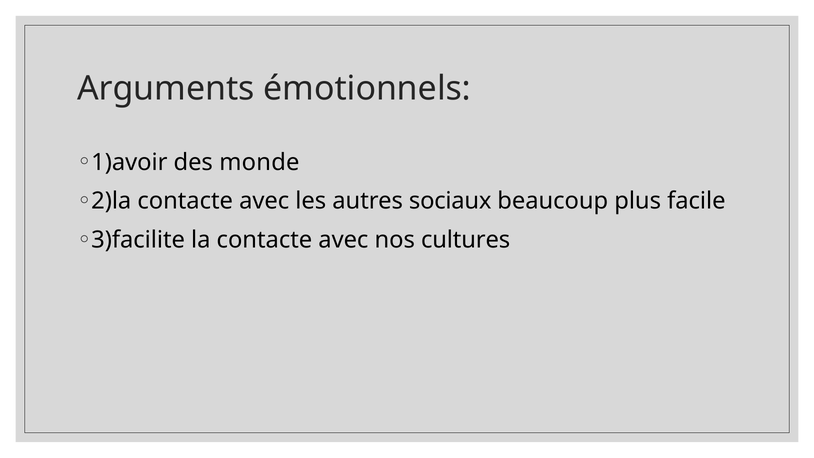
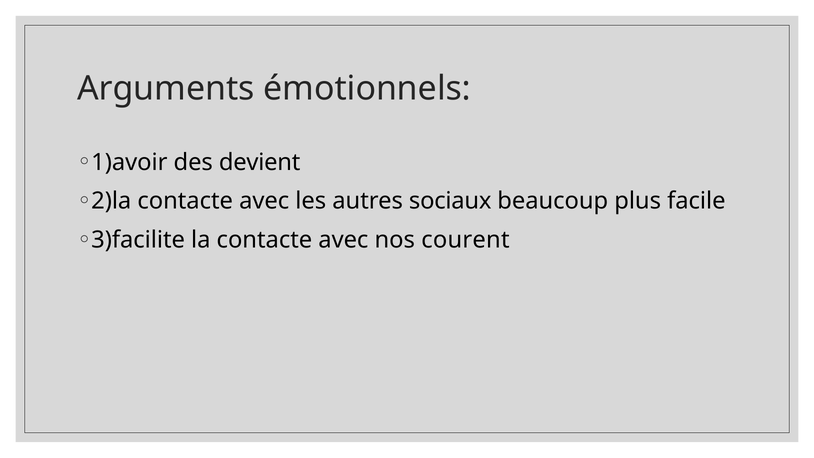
monde: monde -> devient (260, 162)
cultures: cultures -> courent (465, 240)
